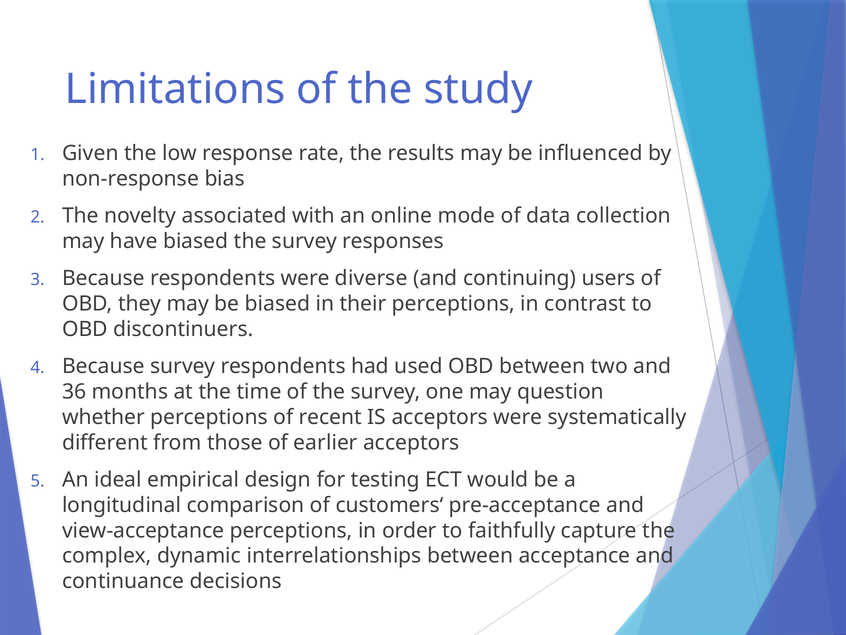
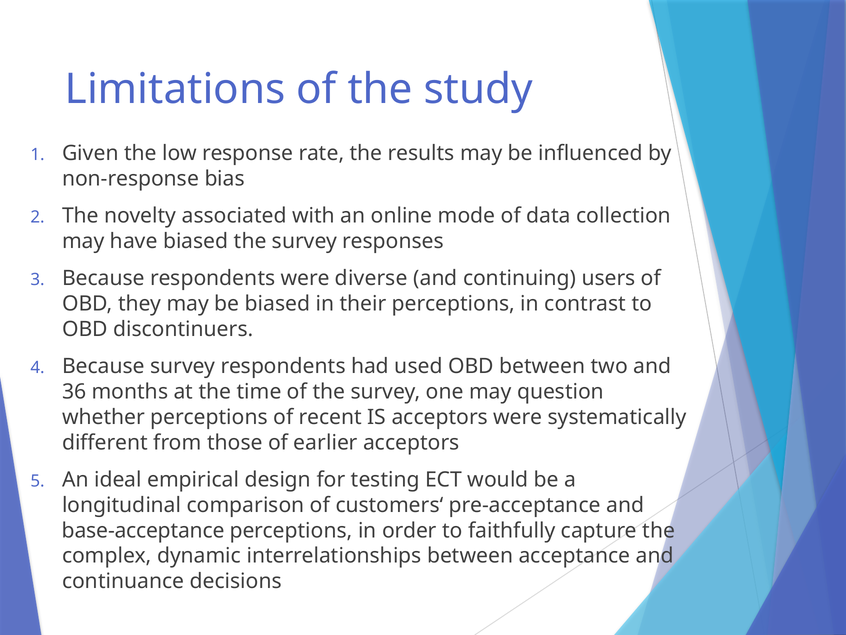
view-acceptance: view-acceptance -> base-acceptance (143, 530)
